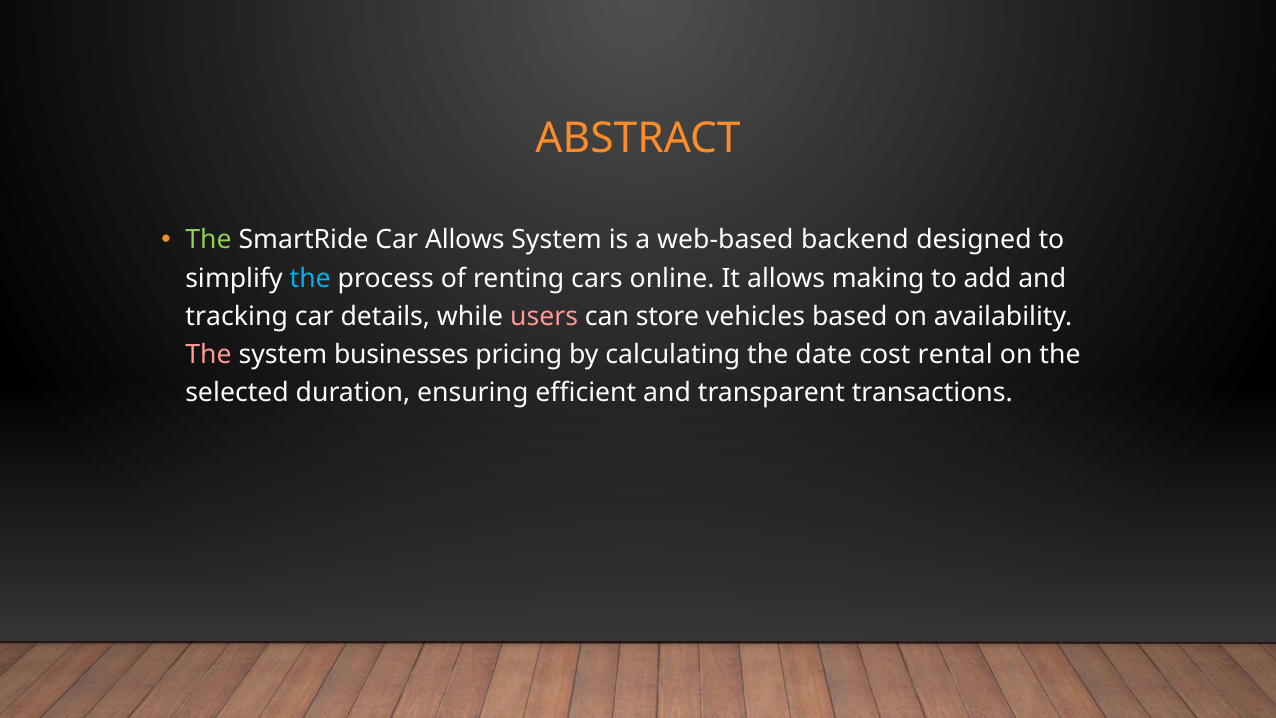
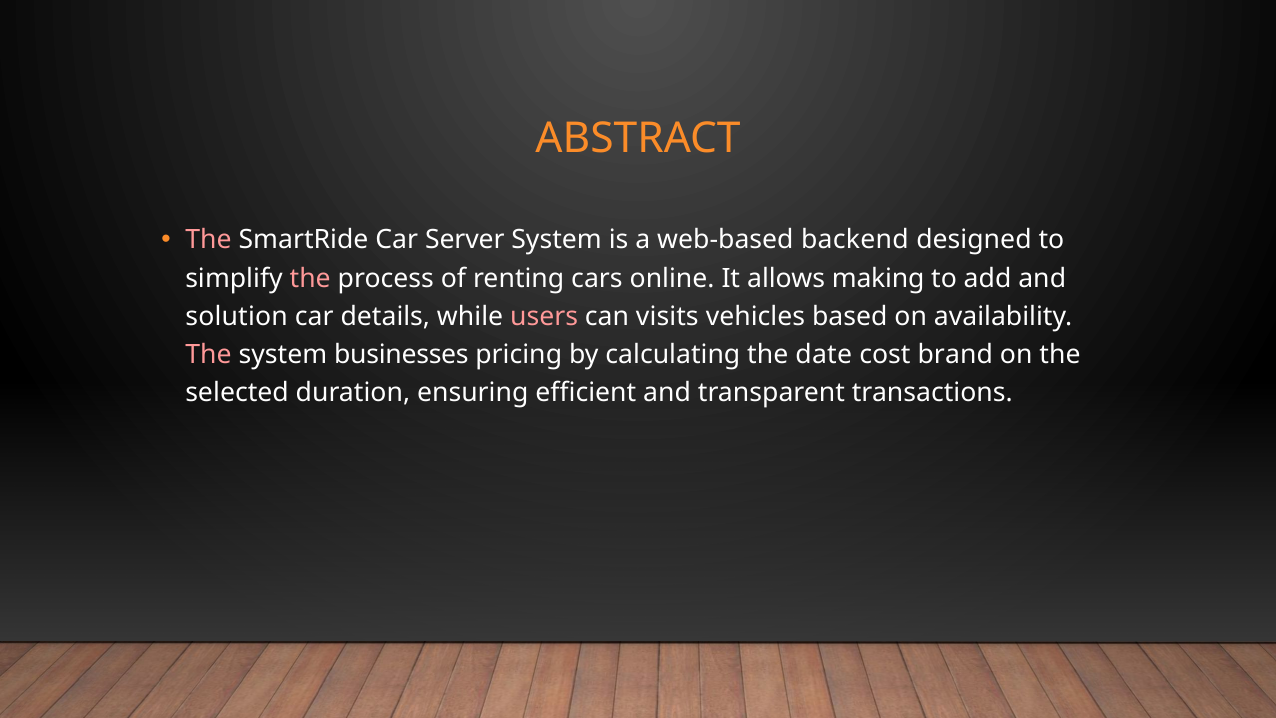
The colour: light green -> pink (209, 240)
Car Allows: Allows -> Server (465, 240)
the colour: light blue -> pink (310, 278)
tracking: tracking -> solution (237, 316)
store: store -> visits (667, 316)
rental: rental -> brand (955, 355)
